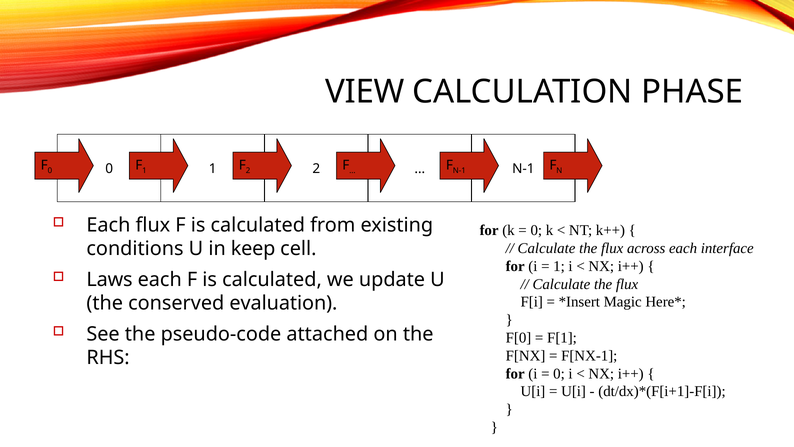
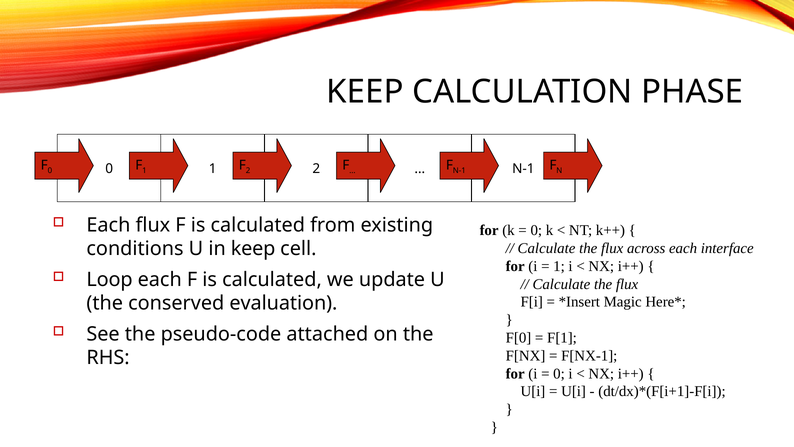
VIEW: VIEW -> KEEP (365, 92)
Laws: Laws -> Loop (110, 279)
